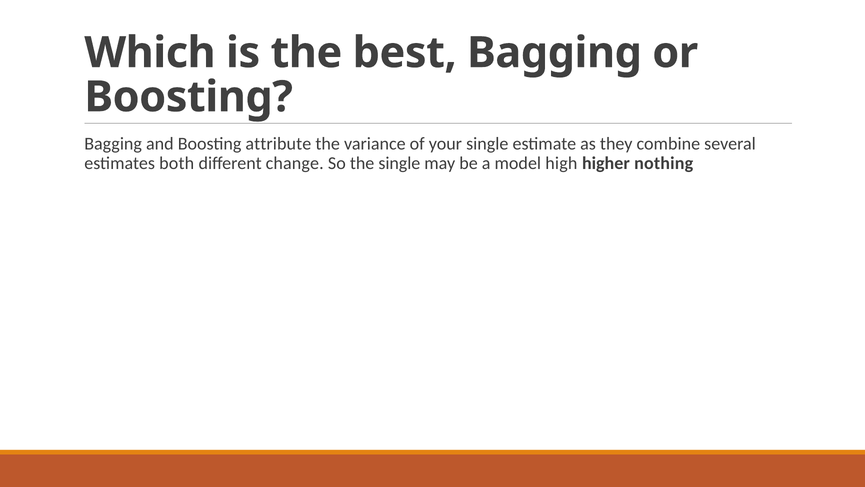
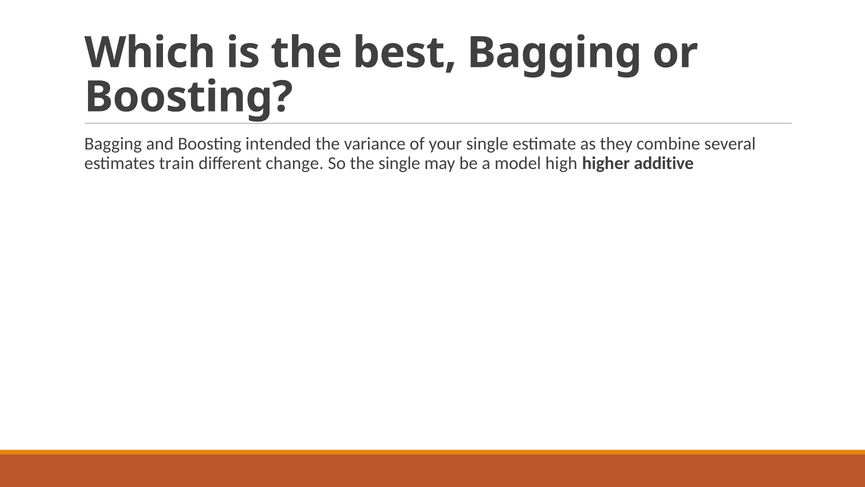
attribute: attribute -> intended (278, 144)
both: both -> train (177, 163)
nothing: nothing -> additive (664, 163)
